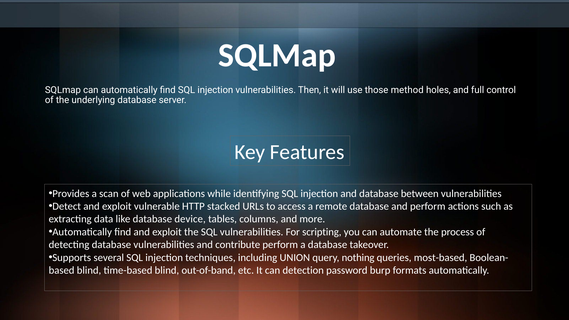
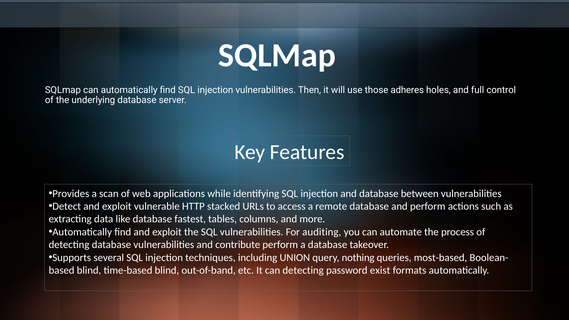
method: method -> adheres (407, 90)
device: device -> fastest (190, 219)
scripting: scripting -> auditing (322, 232)
can detection: detection -> detecting (303, 270)
burp: burp -> exist (380, 270)
